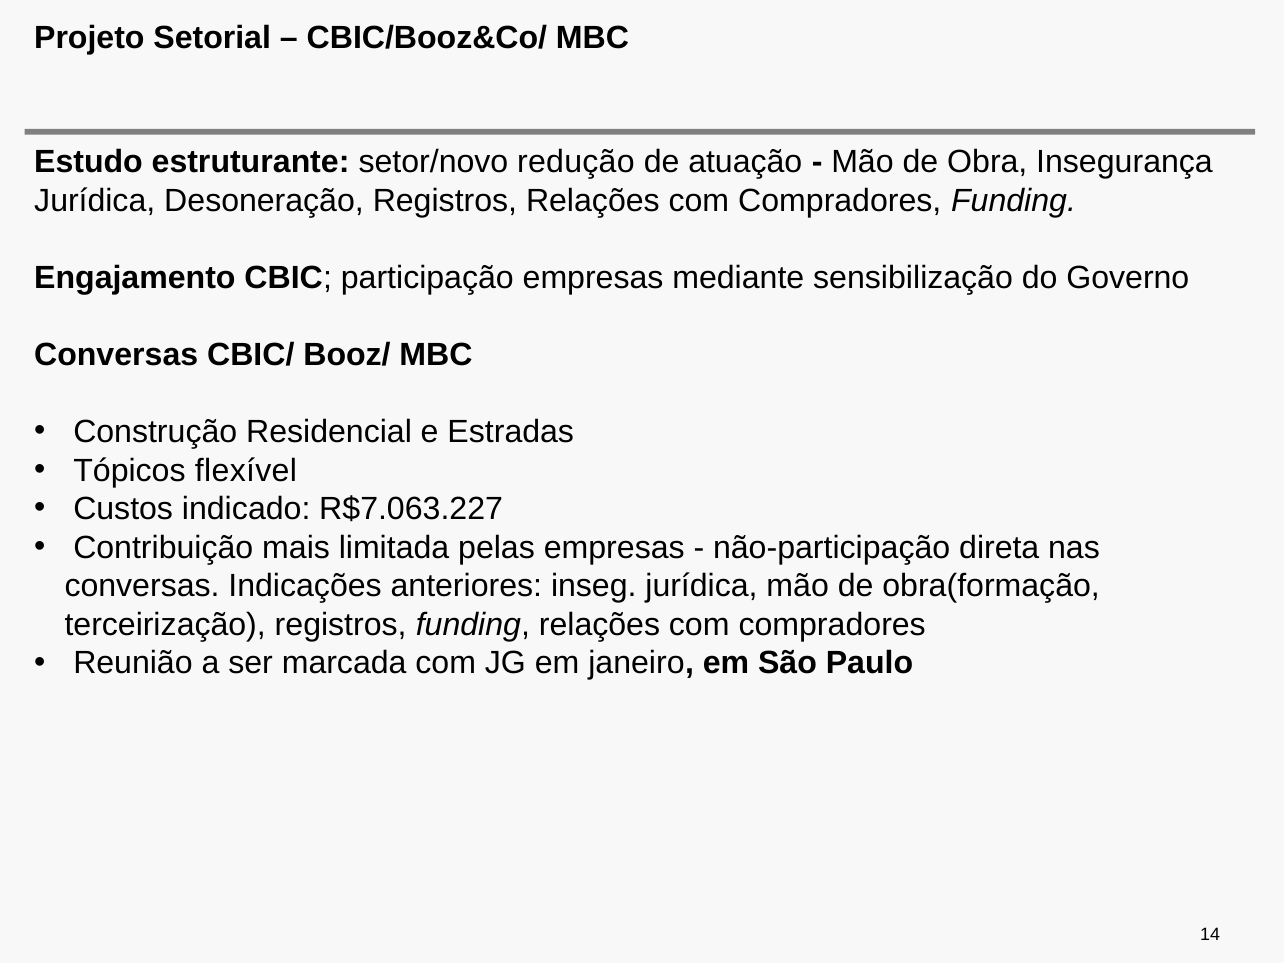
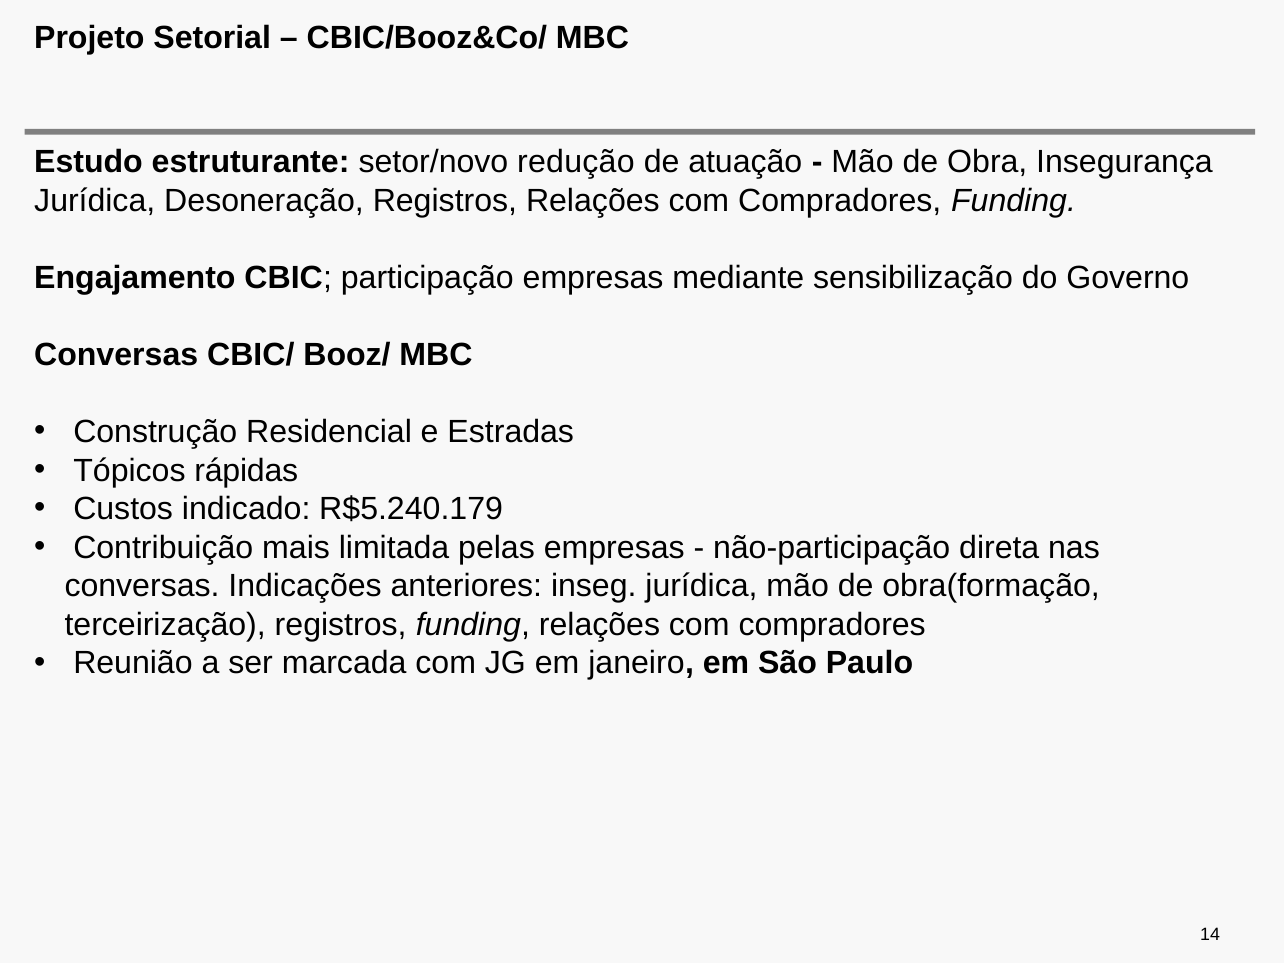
flexível: flexível -> rápidas (246, 471)
R$7.063.227: R$7.063.227 -> R$5.240.179 (411, 509)
